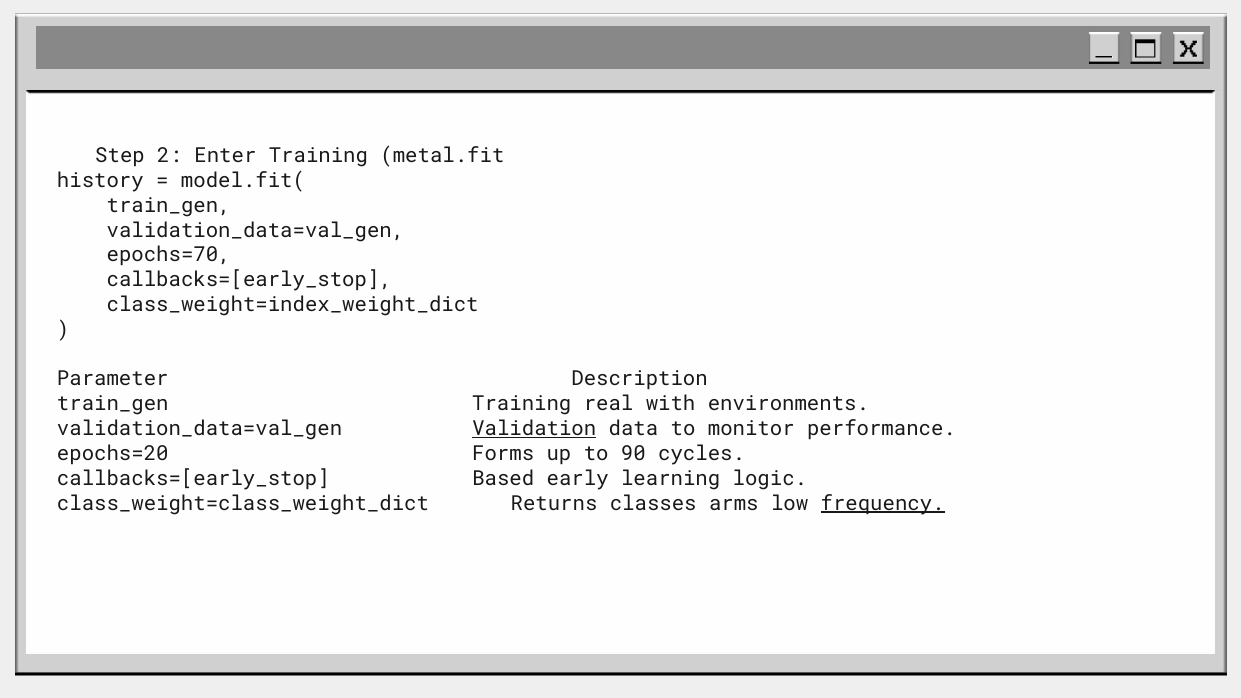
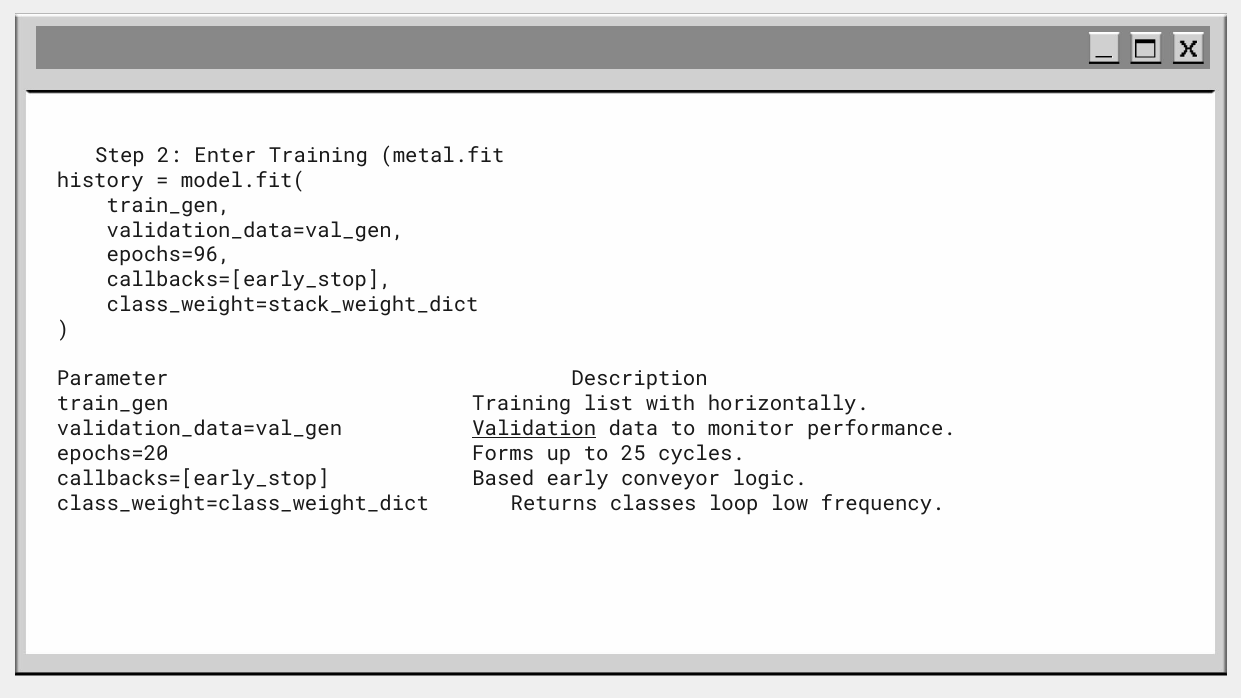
epochs=70: epochs=70 -> epochs=96 (169, 255)
class_weight=index_weight_dict: class_weight=index_weight_dict -> class_weight=stack_weight_dict (293, 305)
real: real -> list (609, 404)
environments: environments -> horizontally (788, 404)
90: 90 -> 25 (633, 454)
learning: learning -> conveyor (671, 478)
arms: arms -> loop (734, 503)
frequency underline: present -> none (883, 503)
